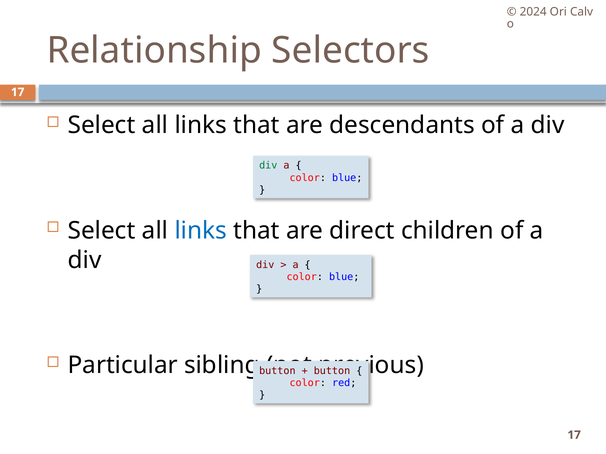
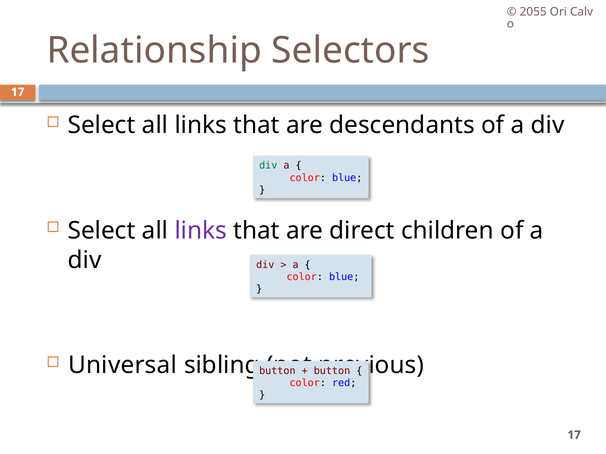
2024: 2024 -> 2055 (533, 12)
links colour: blue -> purple (201, 231)
Particular: Particular -> Universal (123, 366)
